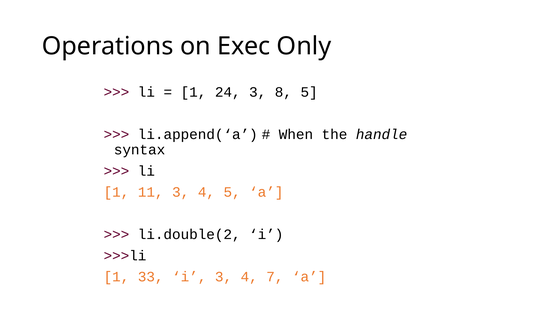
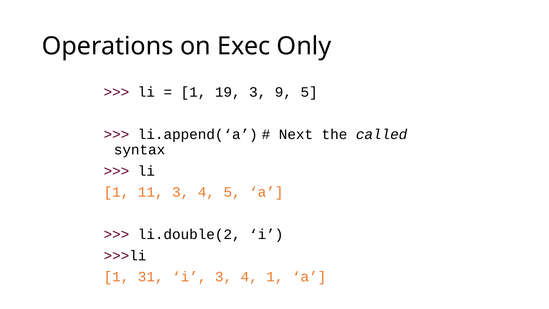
24: 24 -> 19 (228, 92)
8: 8 -> 9 (283, 92)
When: When -> Next (296, 134)
handle: handle -> called (382, 134)
33: 33 -> 31 (151, 277)
4 7: 7 -> 1 (275, 277)
